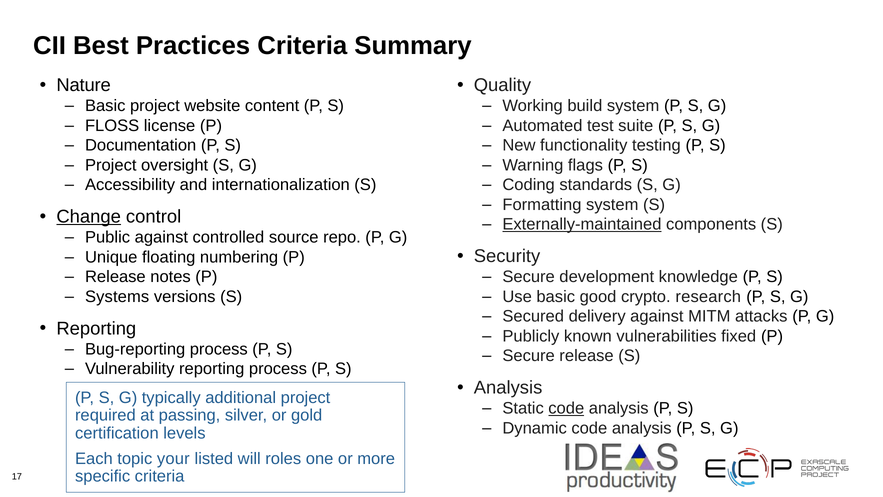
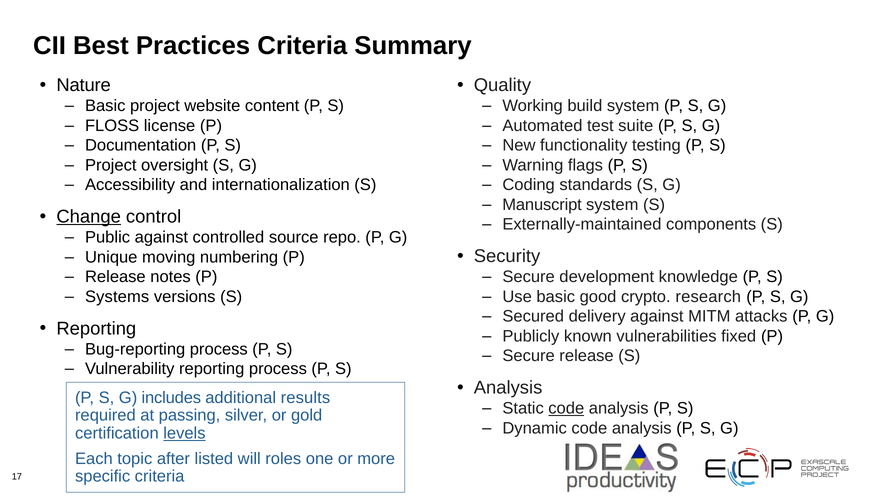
Formatting: Formatting -> Manuscript (542, 205)
Externally-maintained underline: present -> none (582, 224)
floating: floating -> moving (169, 257)
typically: typically -> includes (171, 397)
additional project: project -> results (305, 397)
levels underline: none -> present (184, 433)
your: your -> after (173, 458)
